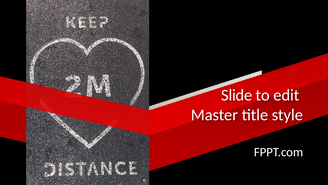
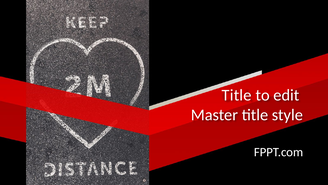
Slide: Slide -> Title (237, 95)
